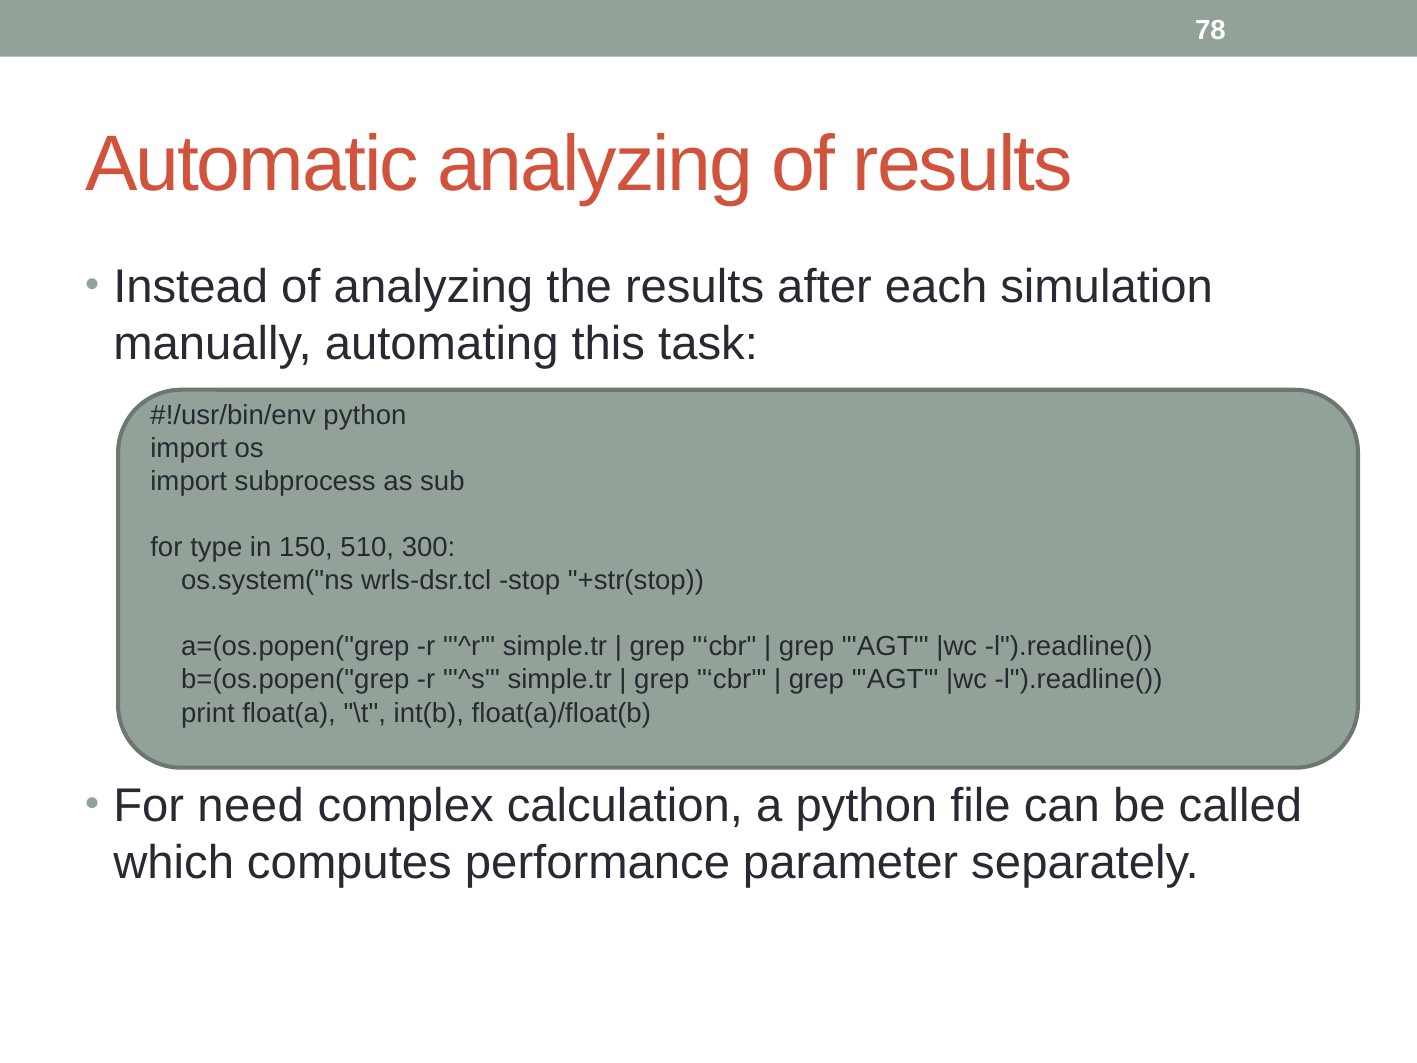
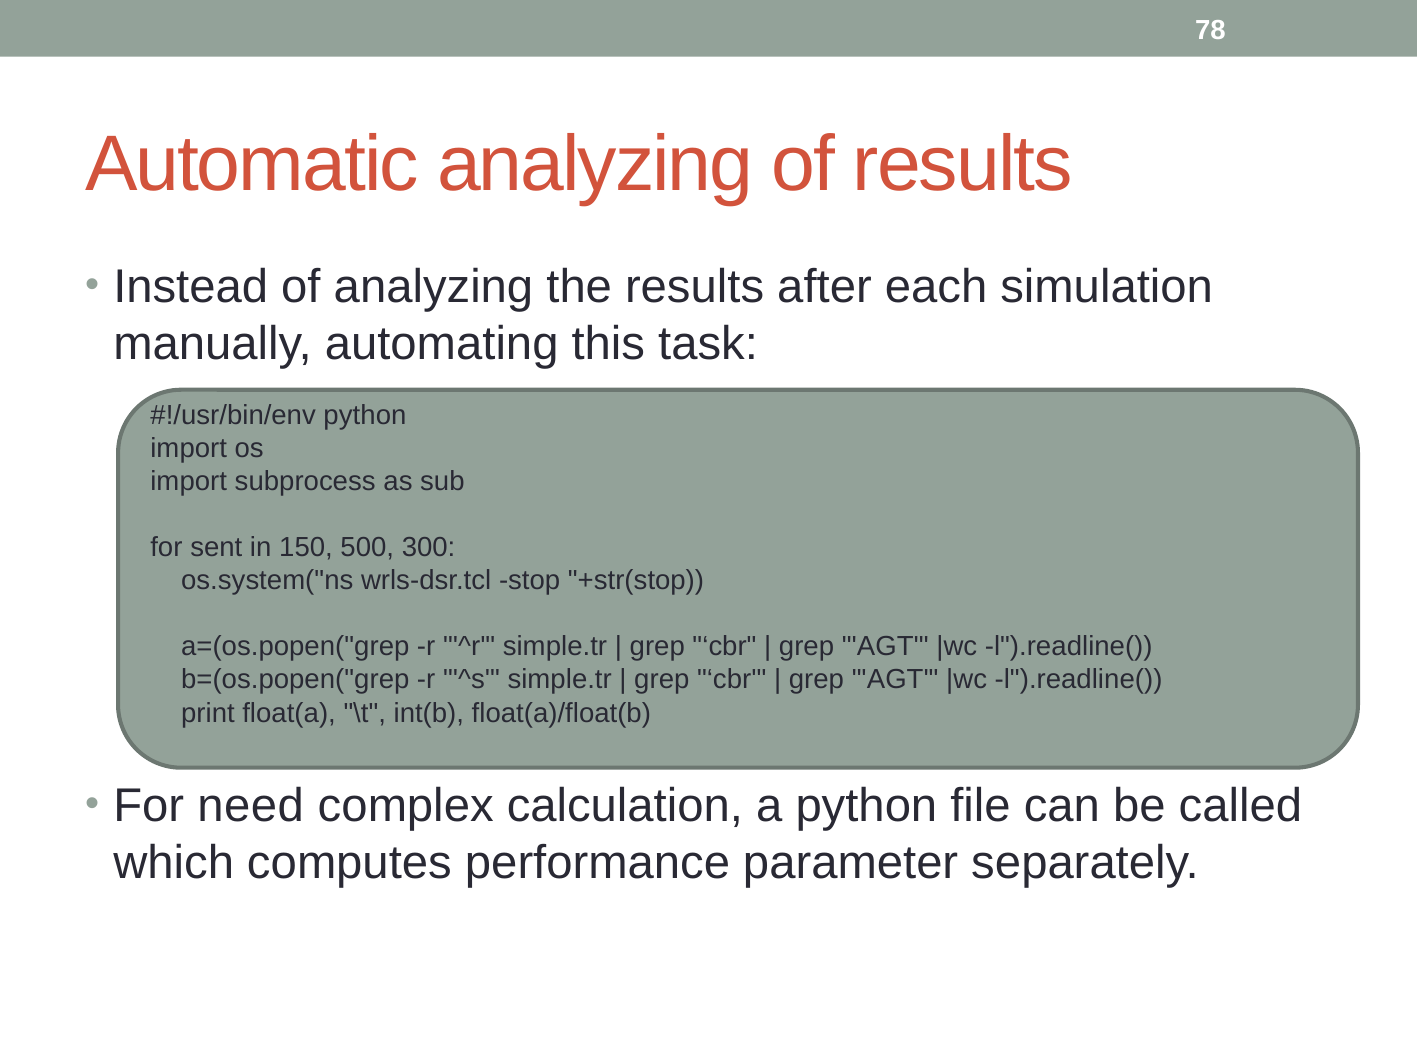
type: type -> sent (216, 547)
510: 510 -> 500 (367, 547)
